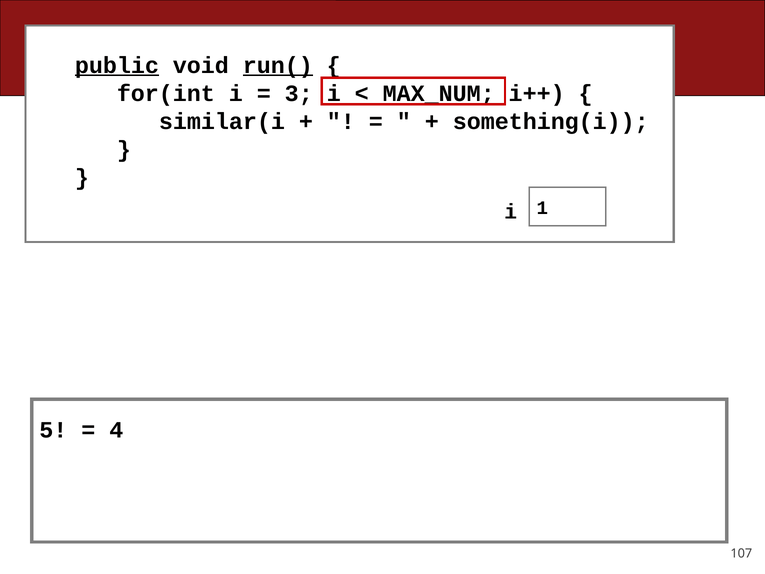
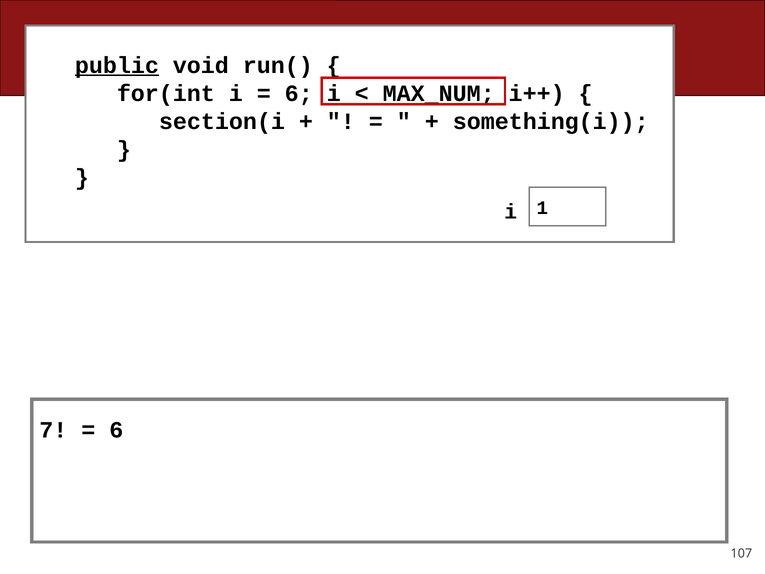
run( underline: present -> none (278, 65)
3: 3 -> 6 (299, 93)
similar(i: similar(i -> section(i (222, 121)
5: 5 -> 7 (53, 430)
4: 4 -> 6 (116, 430)
